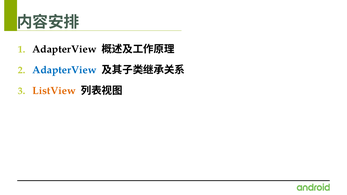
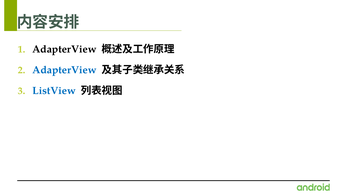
ListView colour: orange -> blue (54, 91)
